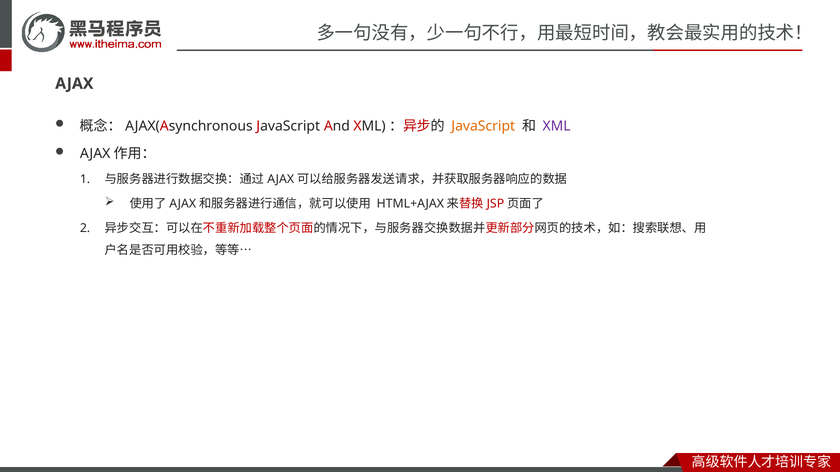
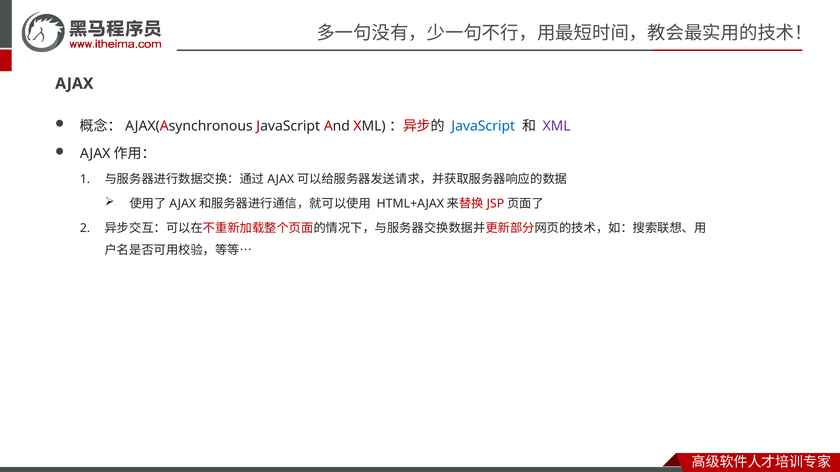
JavaScript colour: orange -> blue (483, 126)
